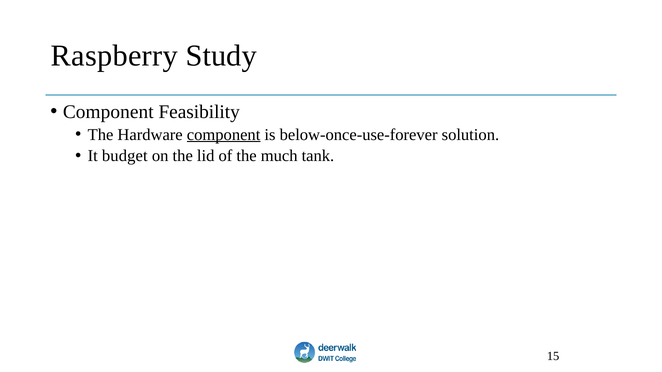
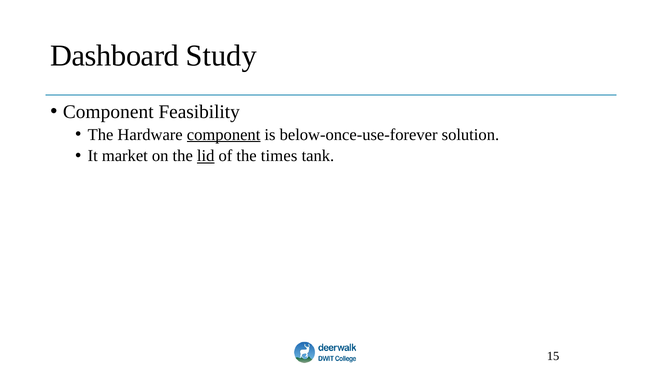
Raspberry: Raspberry -> Dashboard (115, 56)
budget: budget -> market (125, 156)
lid underline: none -> present (206, 156)
much: much -> times (279, 156)
